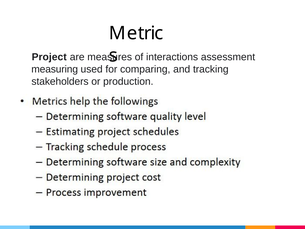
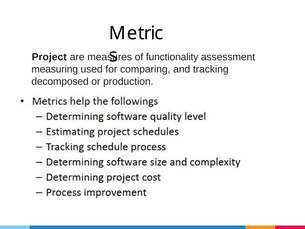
interactions: interactions -> functionality (172, 57)
stakeholders: stakeholders -> decomposed (60, 81)
